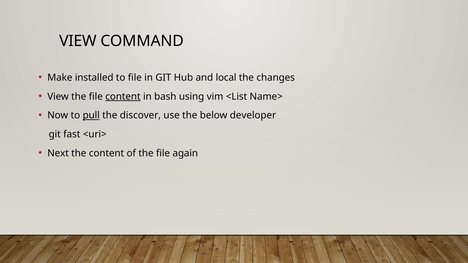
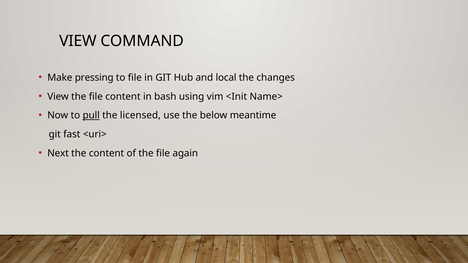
installed: installed -> pressing (94, 78)
content underline: present -> none (123, 97)
<List: <List -> <Init (236, 97)
discover: discover -> licensed (140, 116)
developer: developer -> meantime (253, 116)
